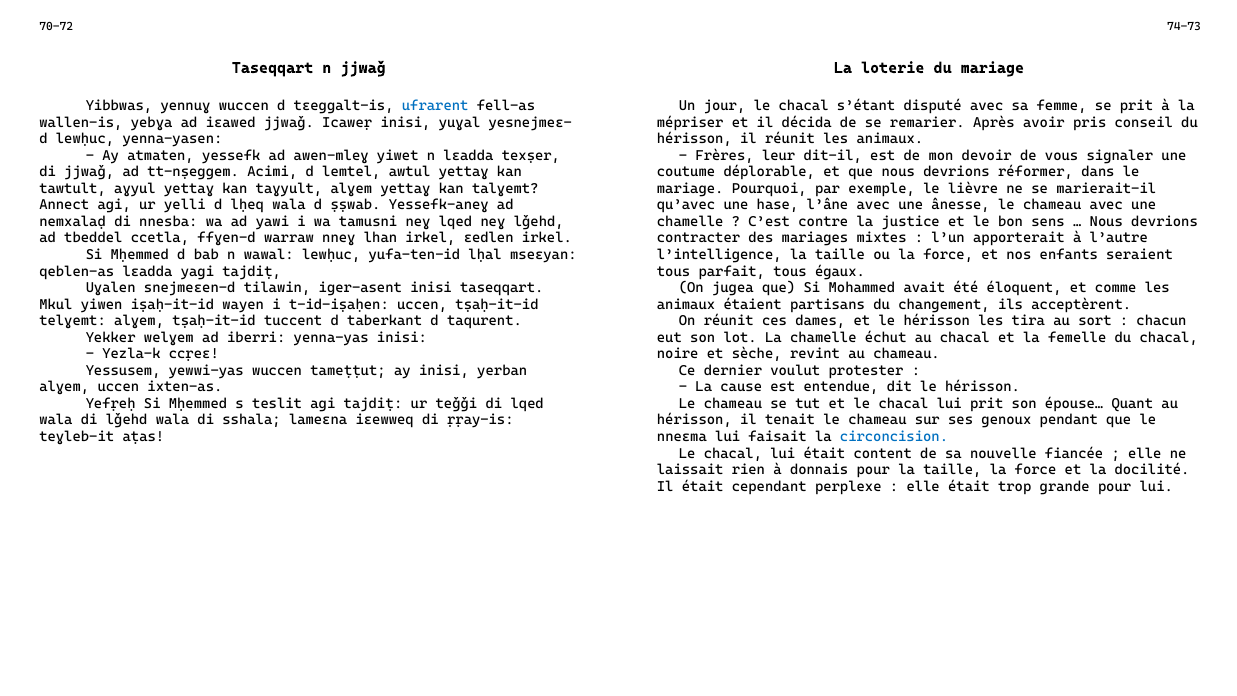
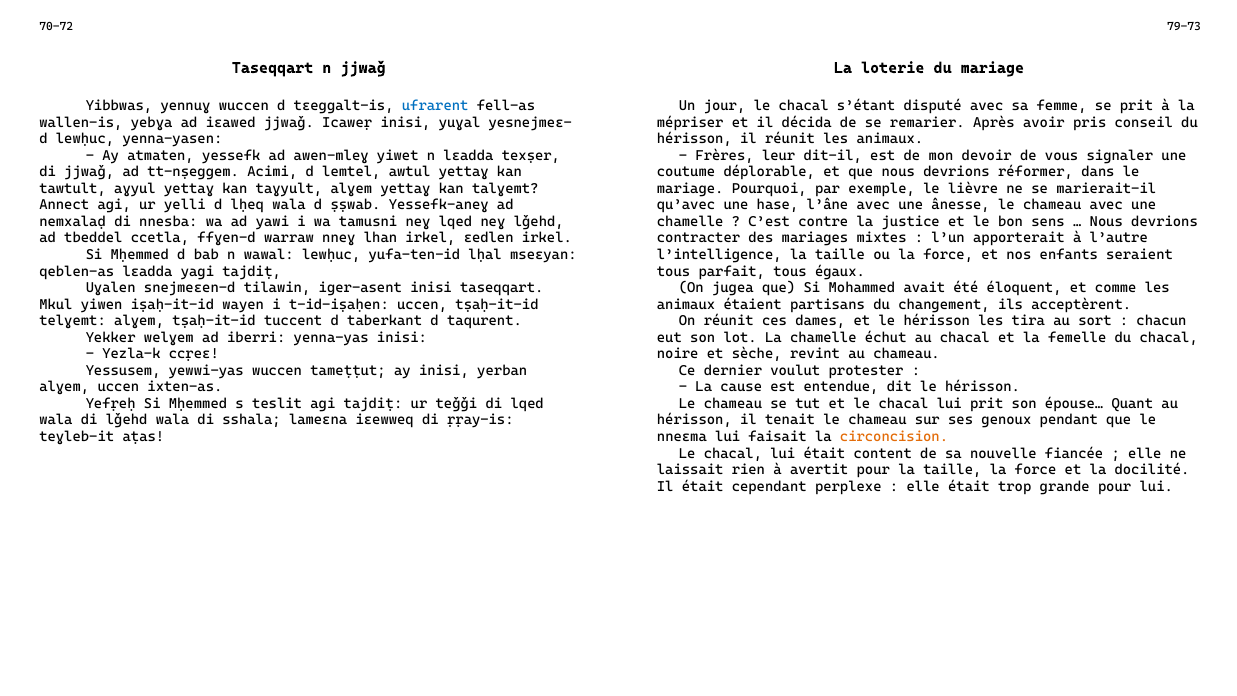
74-73: 74-73 -> 79-73 (1184, 27)
circoncision colour: blue -> orange (894, 437)
donnais: donnais -> avertit (819, 470)
